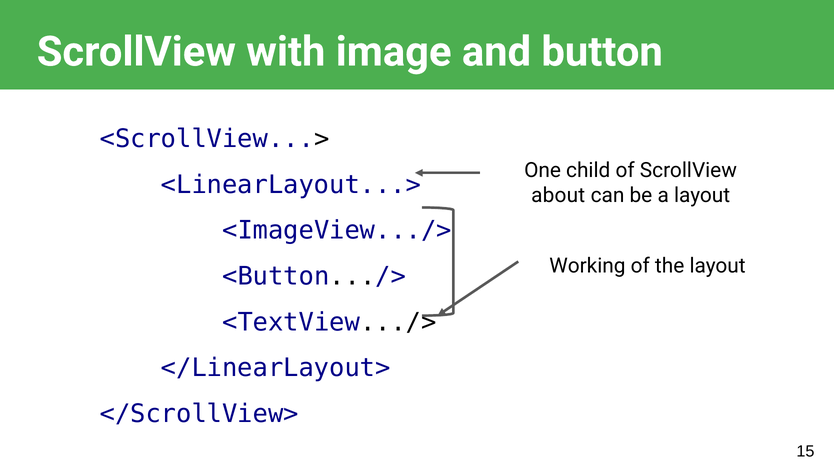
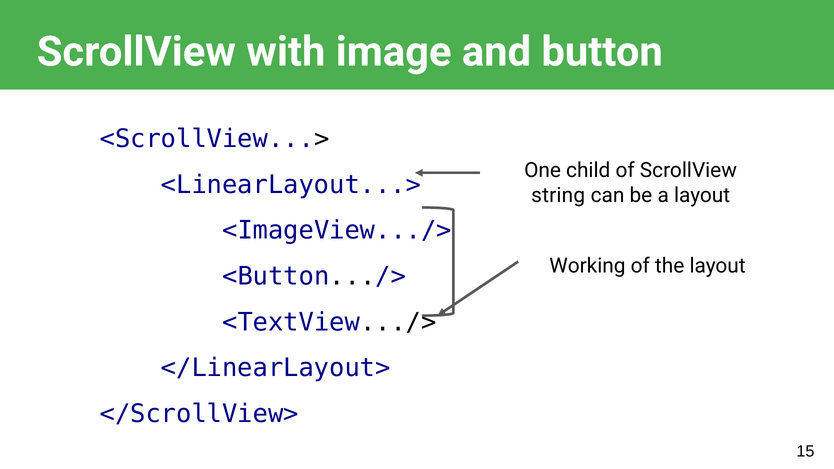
about: about -> string (558, 195)
